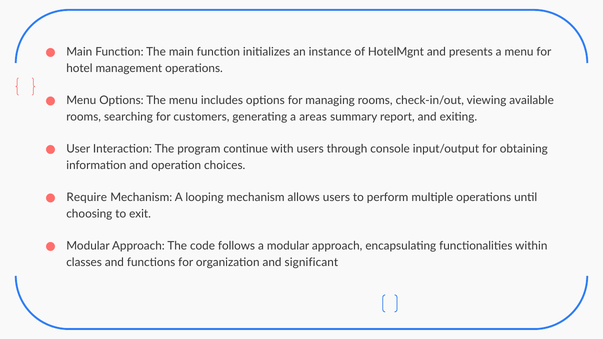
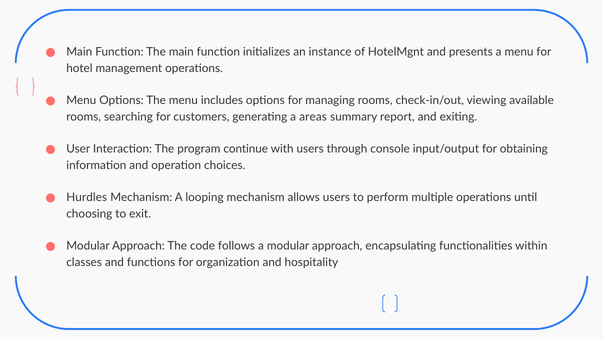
Require: Require -> Hurdles (87, 198)
significant: significant -> hospitality (311, 262)
